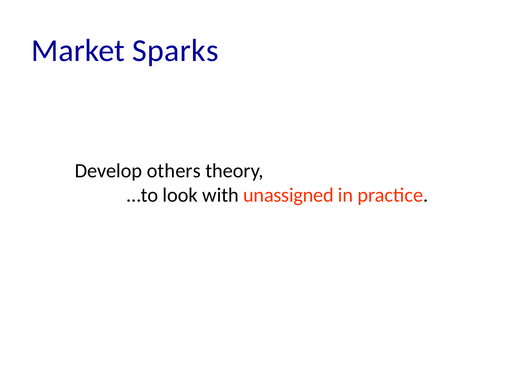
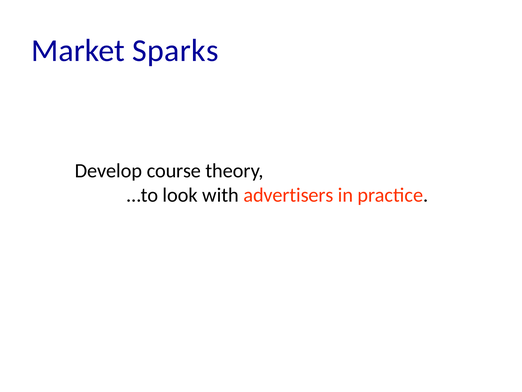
others: others -> course (174, 170)
unassigned: unassigned -> advertisers (288, 195)
